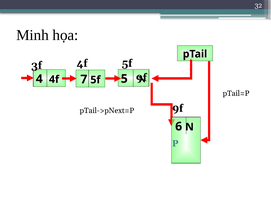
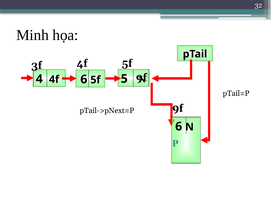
4f 7: 7 -> 6 (84, 79)
